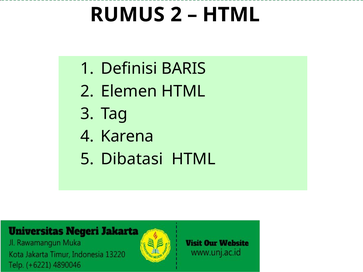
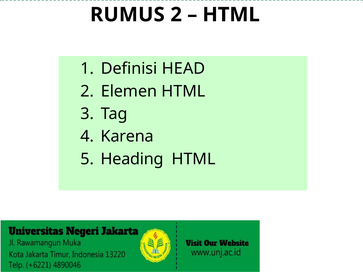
BARIS: BARIS -> HEAD (184, 69)
Dibatasi: Dibatasi -> Heading (132, 159)
